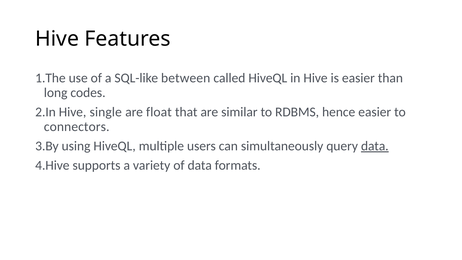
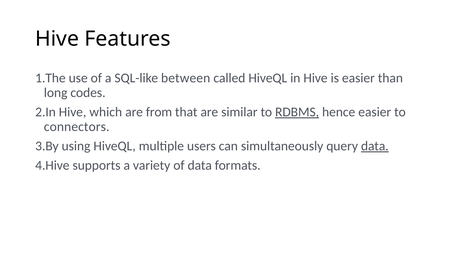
single: single -> which (106, 112)
float: float -> from (159, 112)
RDBMS underline: none -> present (297, 112)
